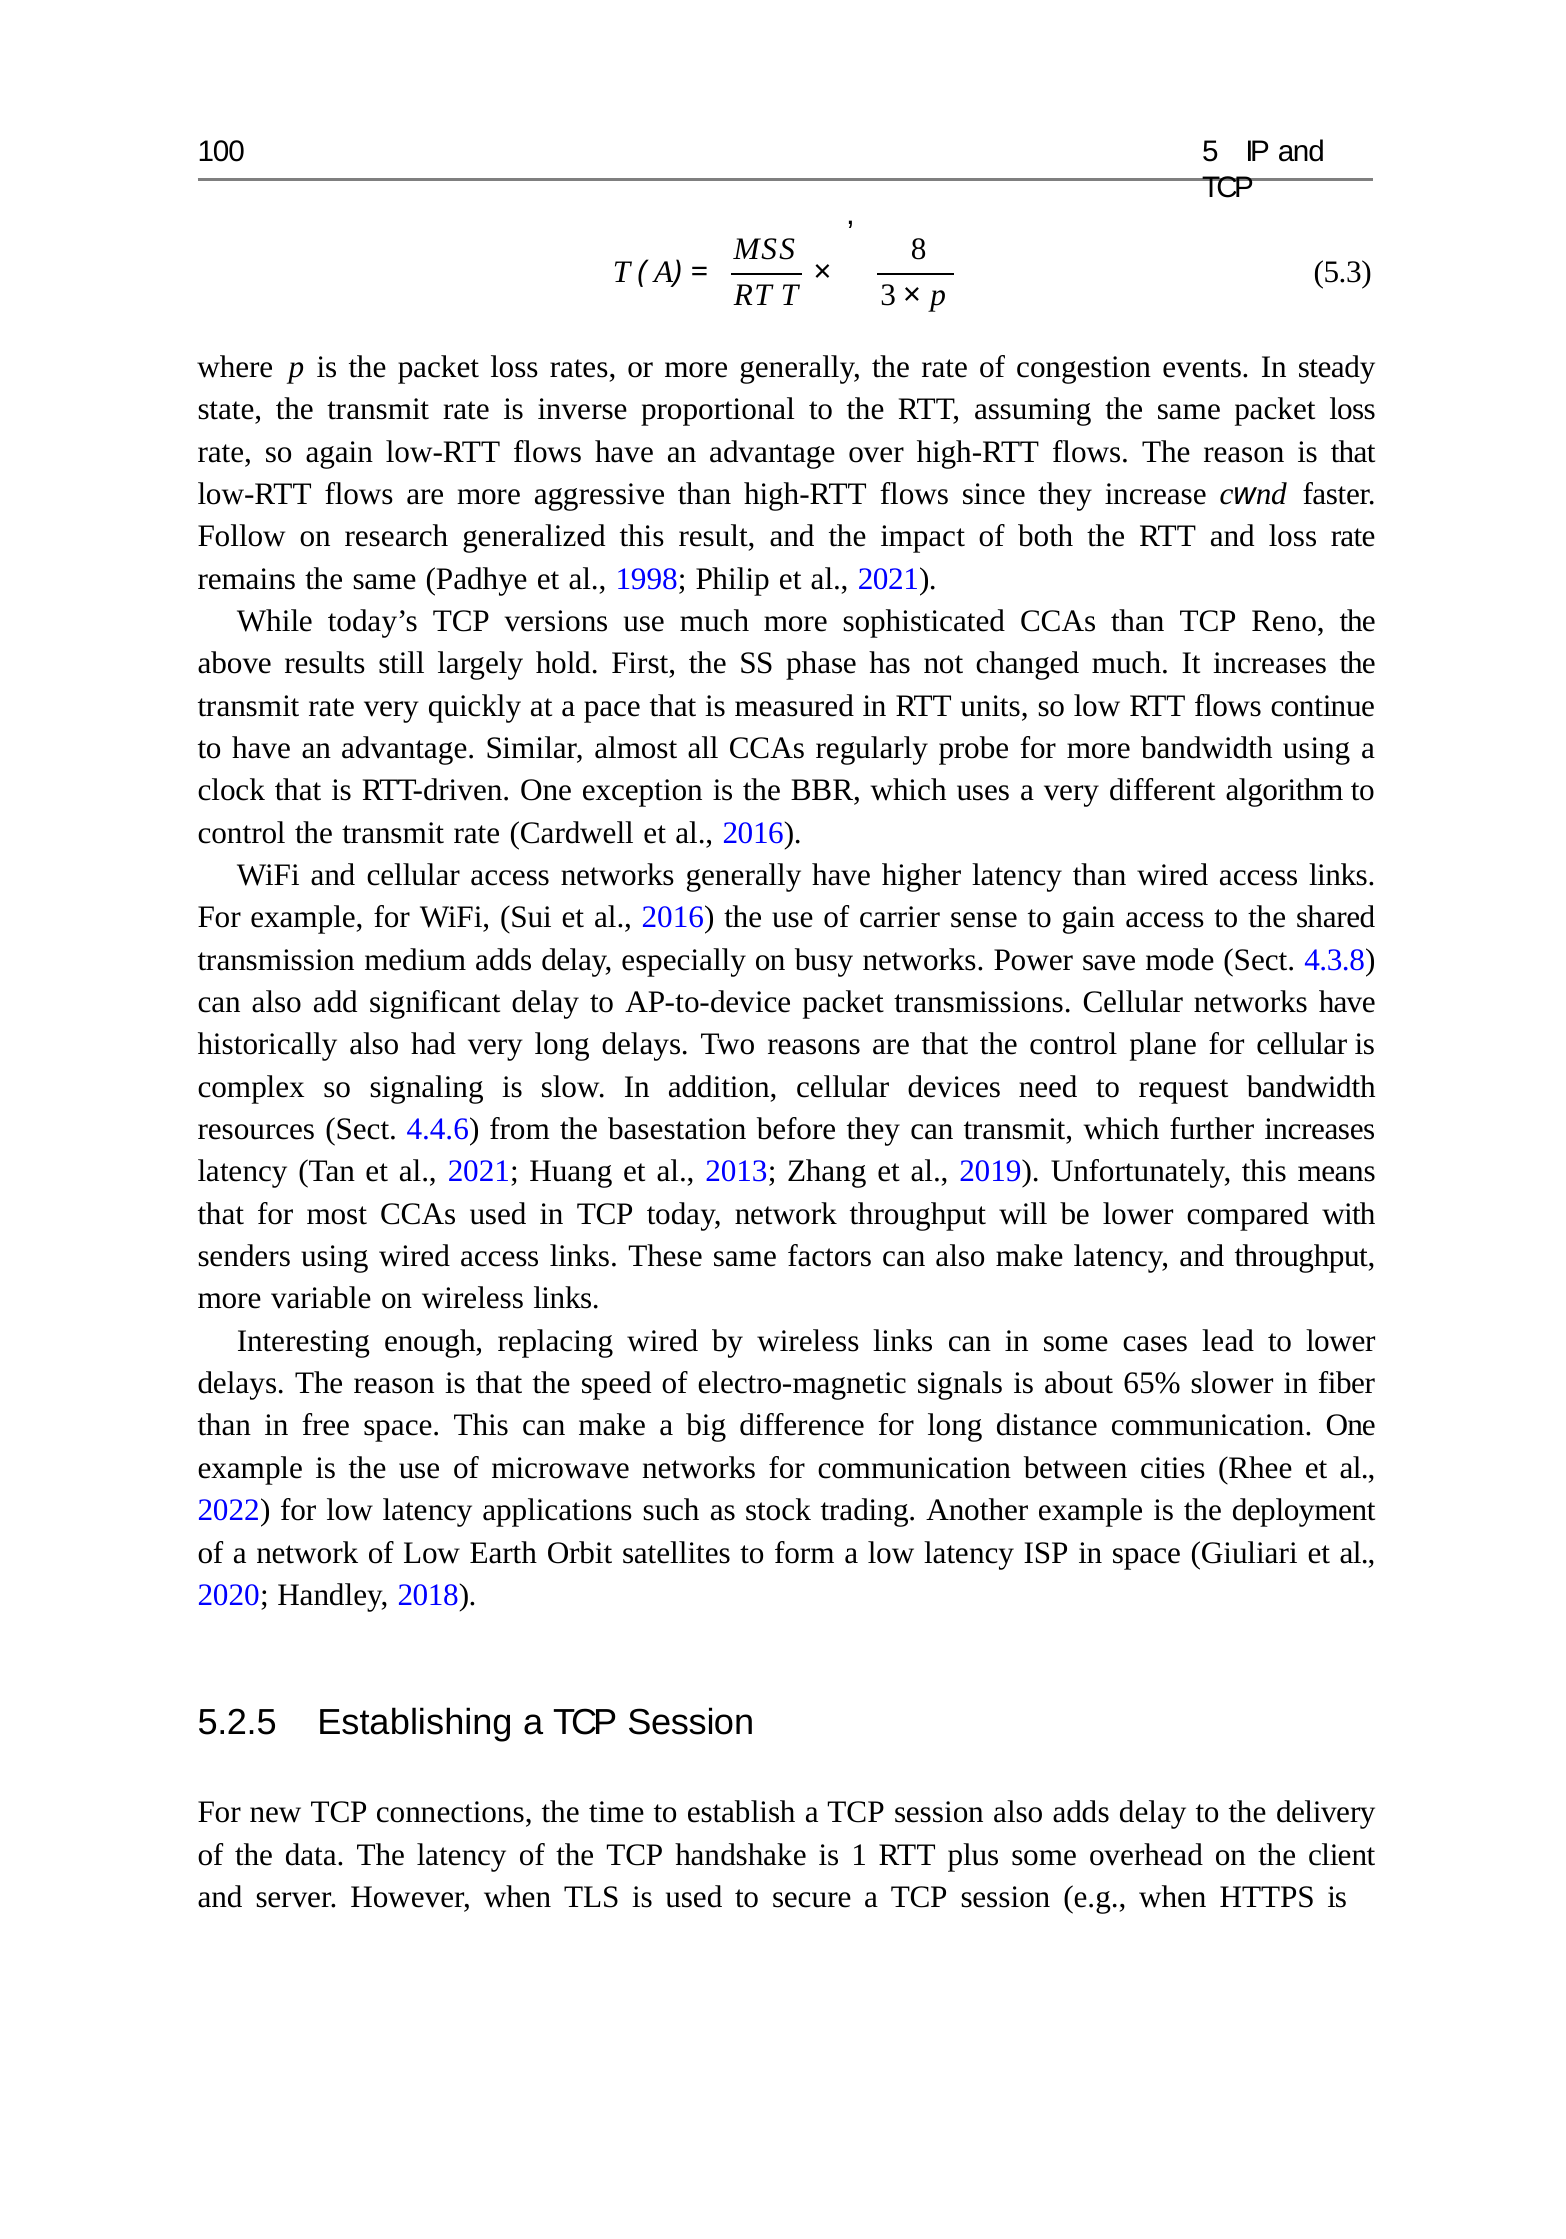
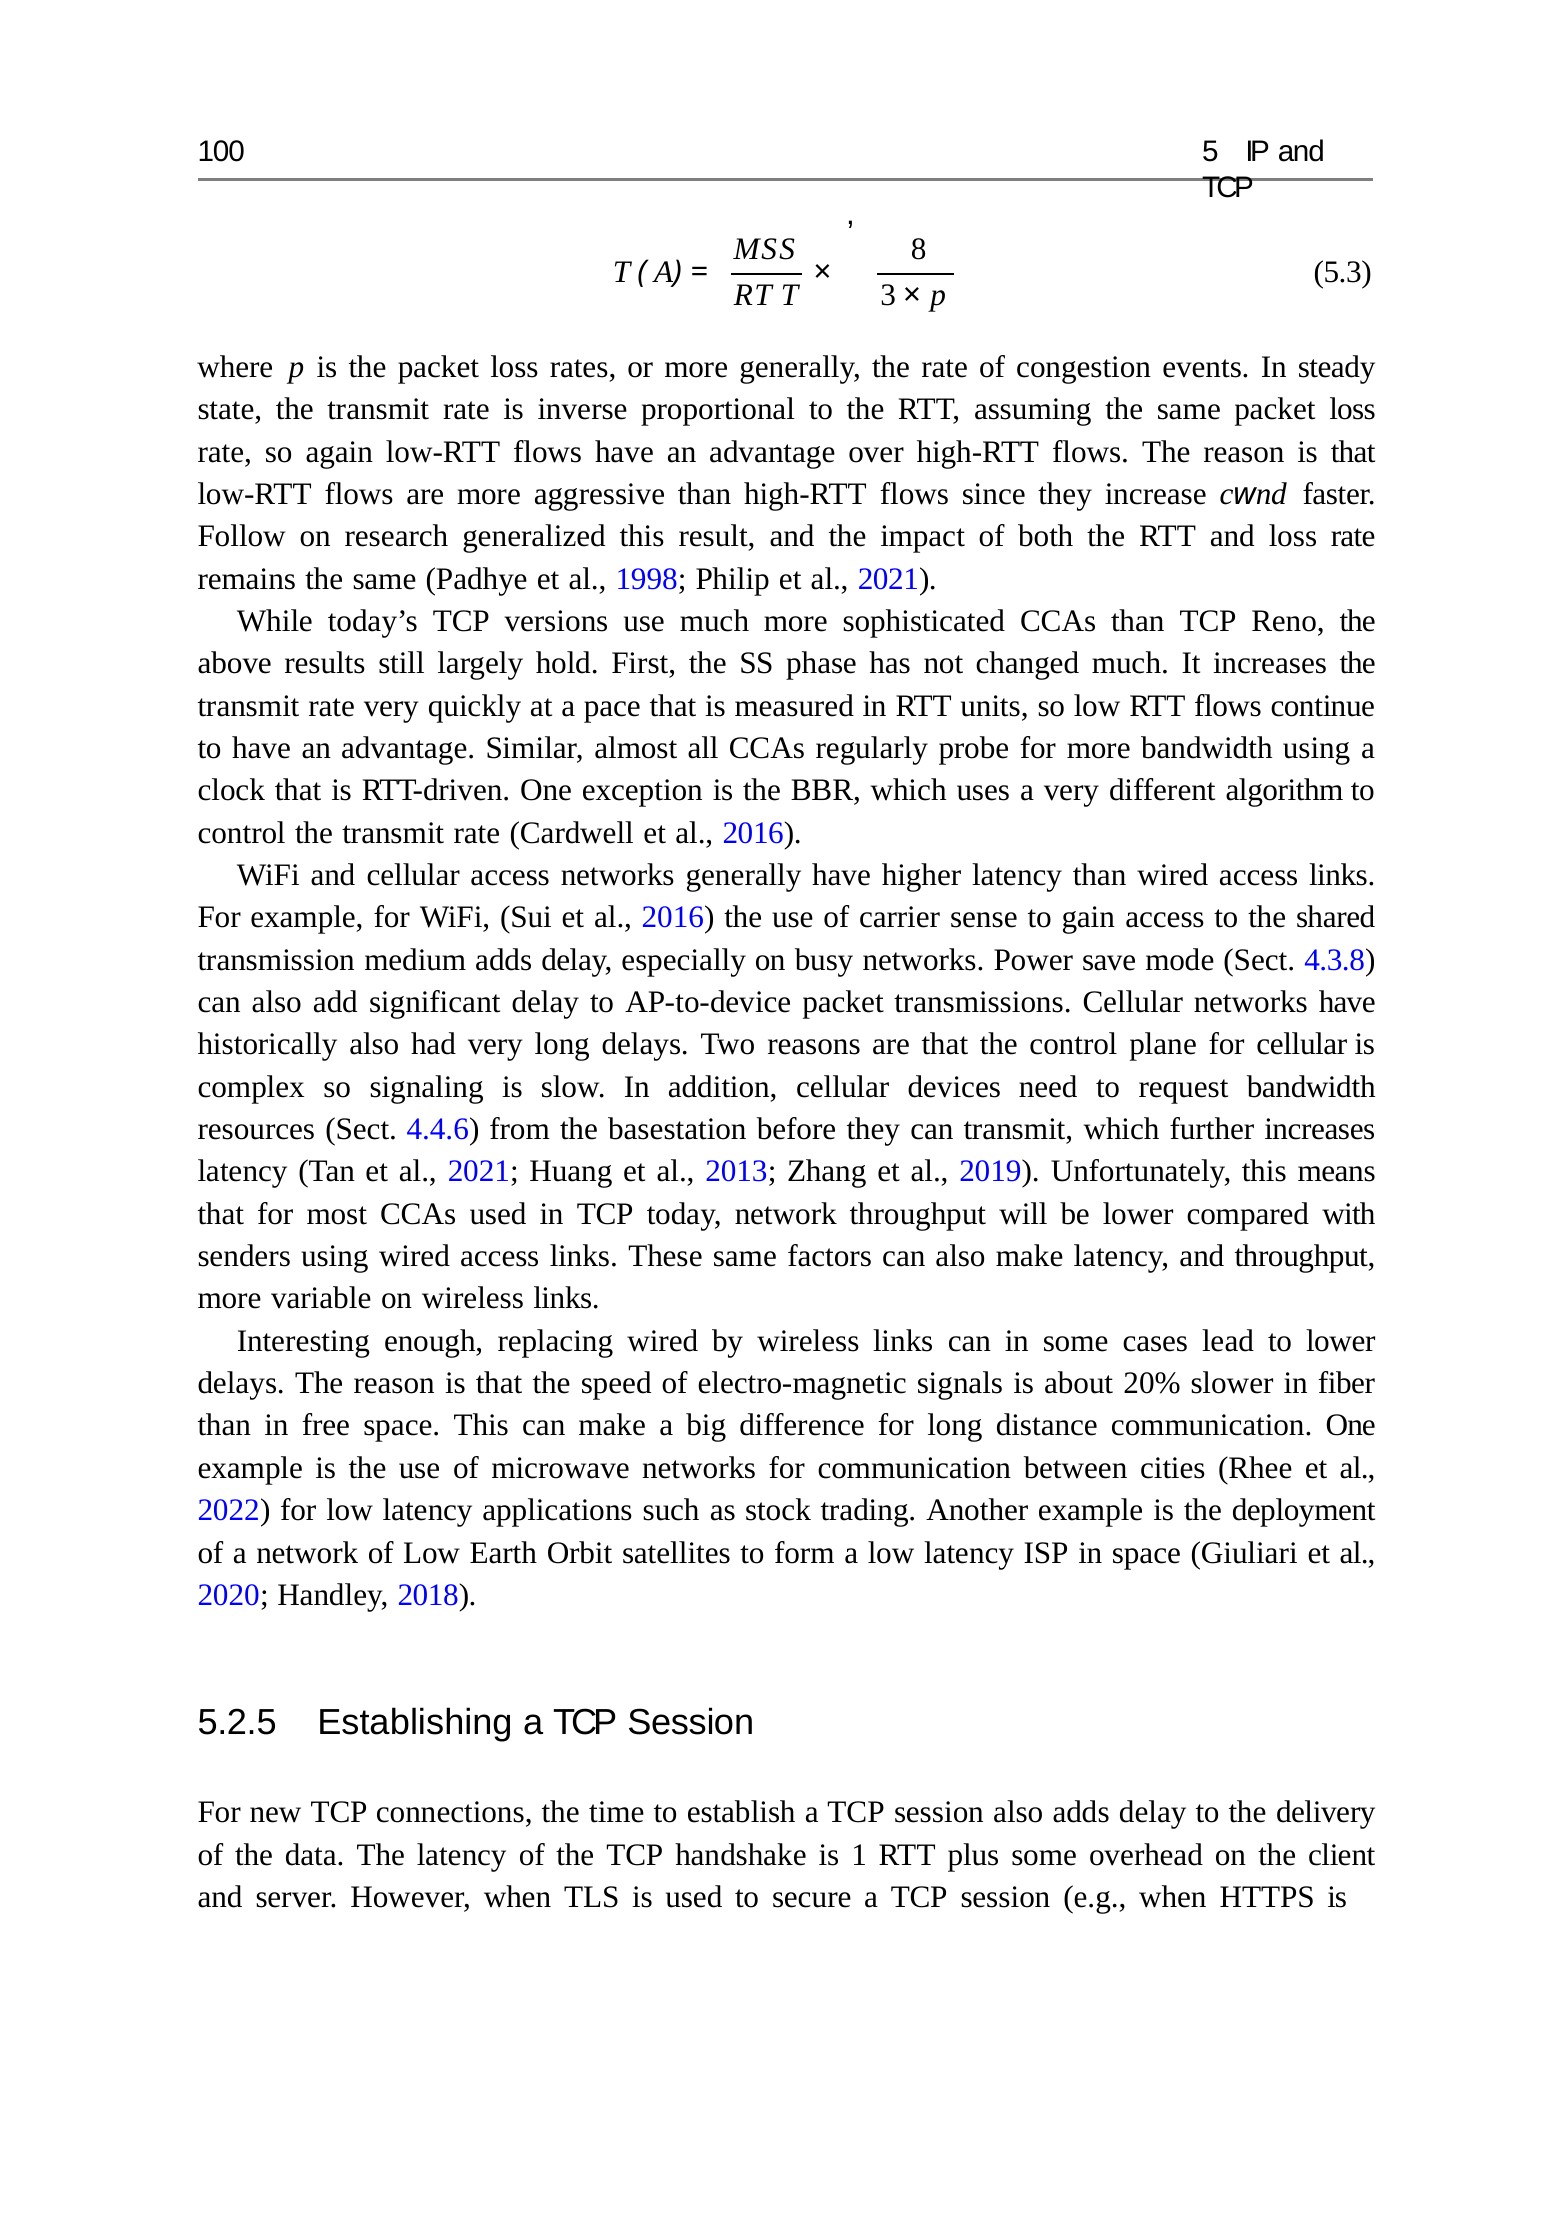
65%: 65% -> 20% (1152, 1383)
